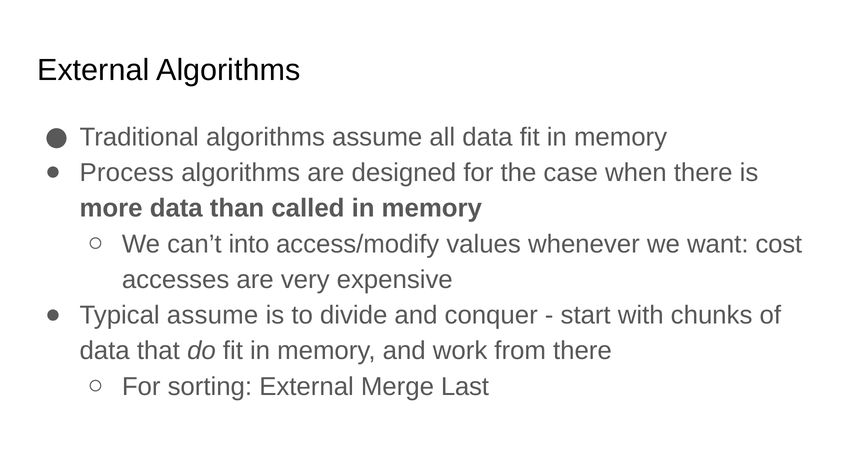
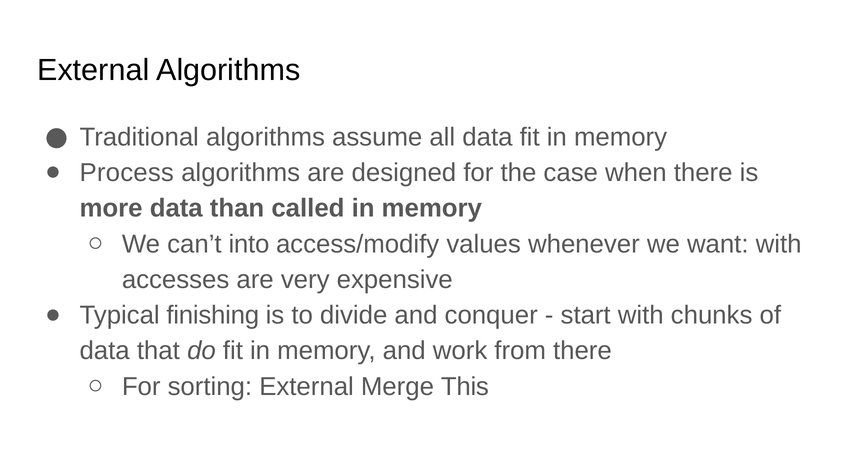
want cost: cost -> with (779, 244)
Typical assume: assume -> finishing (213, 315)
Last: Last -> This (465, 386)
